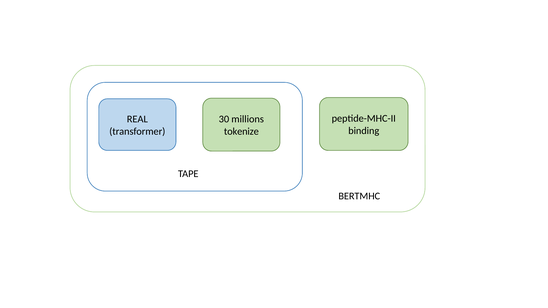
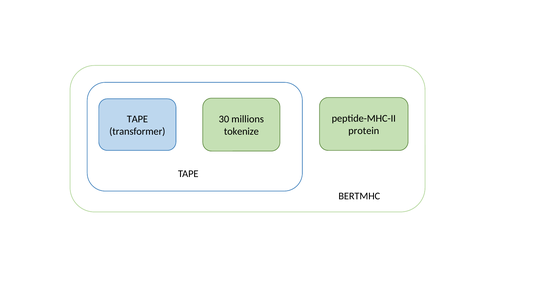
REAL: REAL -> TAPE (137, 119)
binding: binding -> protein (364, 131)
